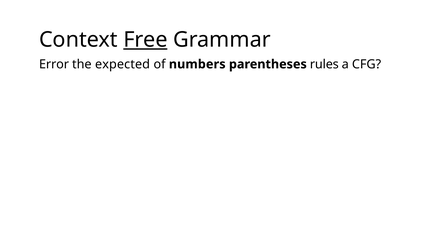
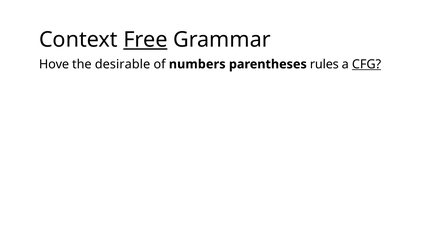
Error: Error -> Hove (54, 64)
expected: expected -> desirable (123, 64)
CFG underline: none -> present (367, 64)
